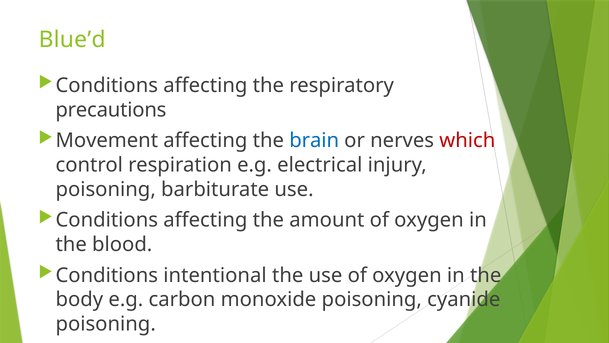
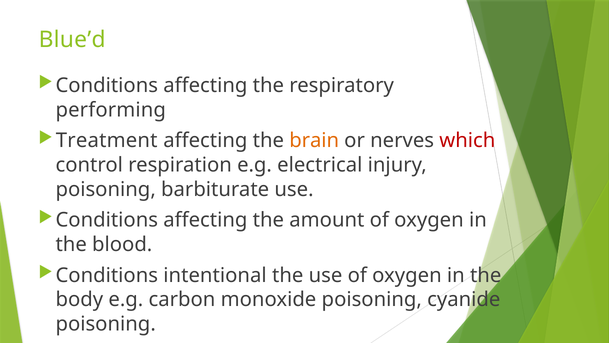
precautions: precautions -> performing (111, 110)
Movement: Movement -> Treatment (107, 140)
brain colour: blue -> orange (314, 140)
